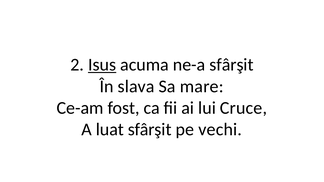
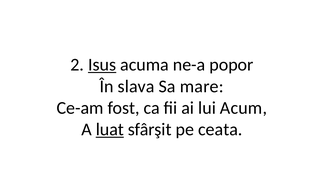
ne-a sfârşit: sfârşit -> popor (231, 65)
Cruce: Cruce -> Acum (243, 108)
luat underline: none -> present (110, 130)
vechi: vechi -> ceata (220, 130)
